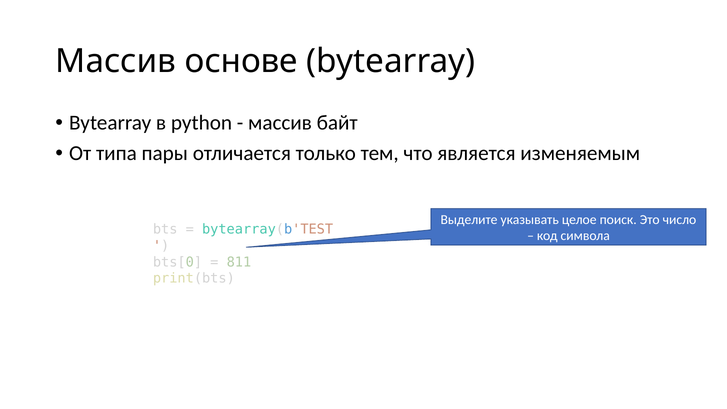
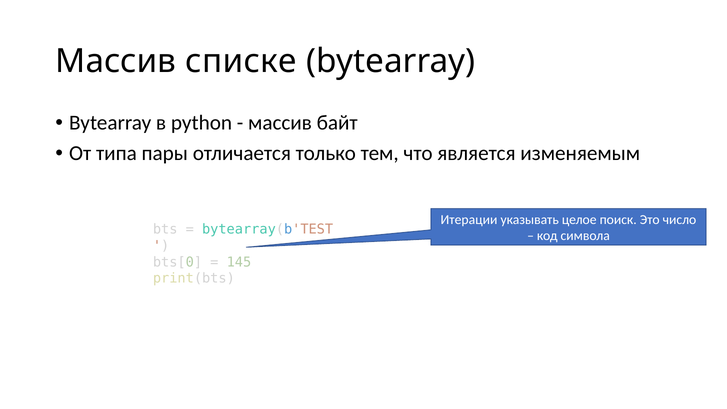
основе: основе -> списке (241, 61)
Выделите: Выделите -> Итерации (469, 220)
811: 811 -> 145 (239, 262)
